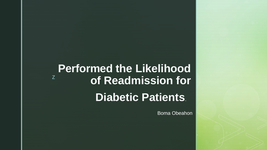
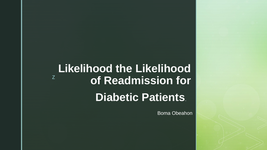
Performed: Performed -> Likelihood (86, 69)
